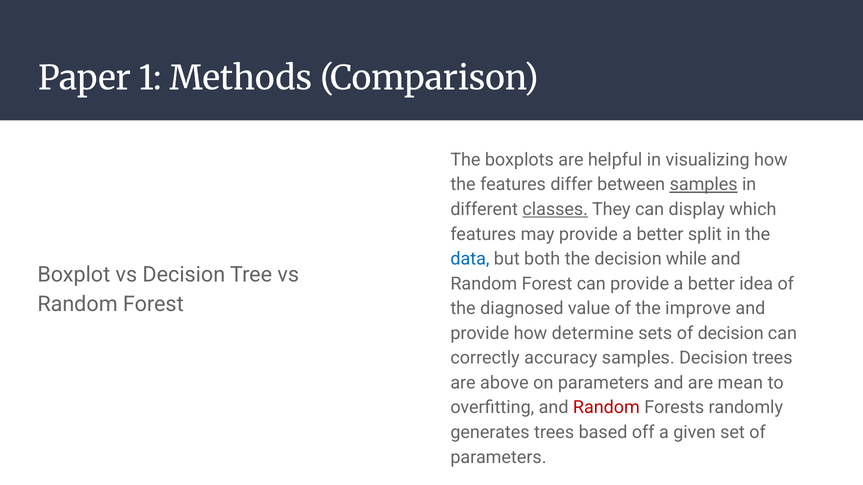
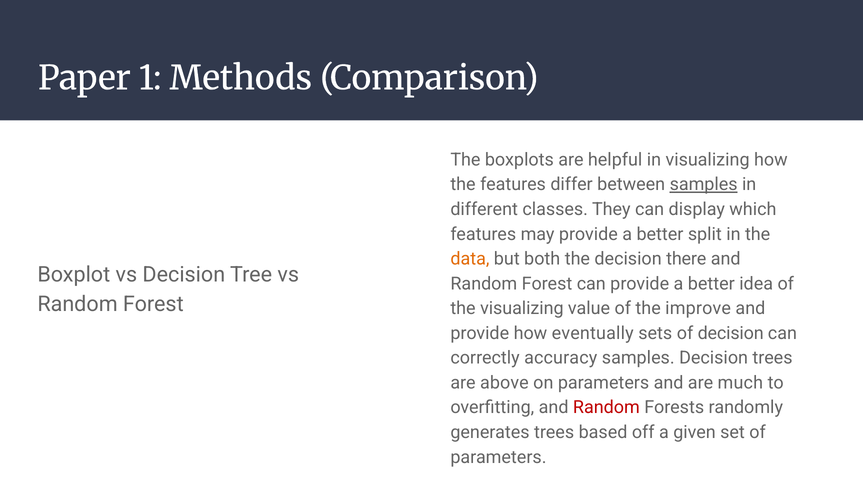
classes underline: present -> none (555, 210)
data colour: blue -> orange (470, 259)
while: while -> there (686, 259)
the diagnosed: diagnosed -> visualizing (522, 309)
determine: determine -> eventually (593, 334)
mean: mean -> much (740, 383)
